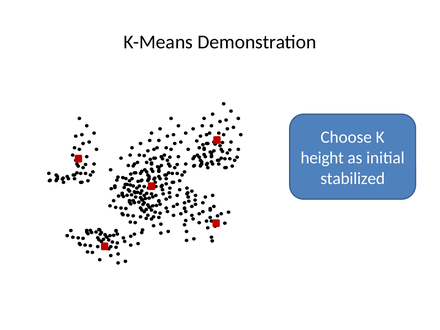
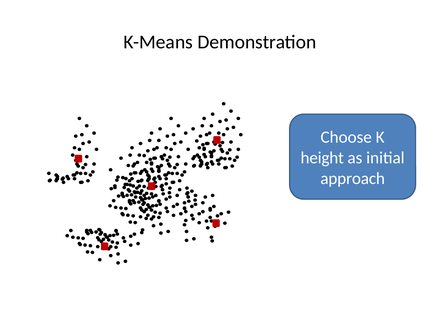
stabilized: stabilized -> approach (353, 178)
